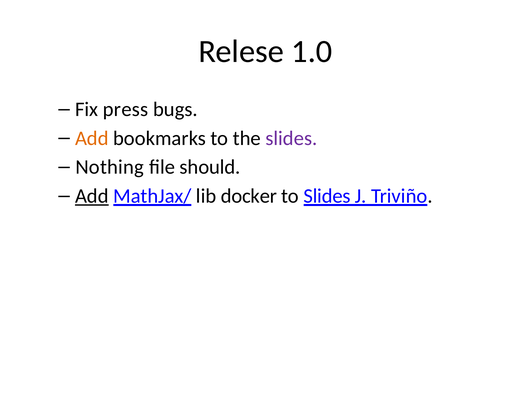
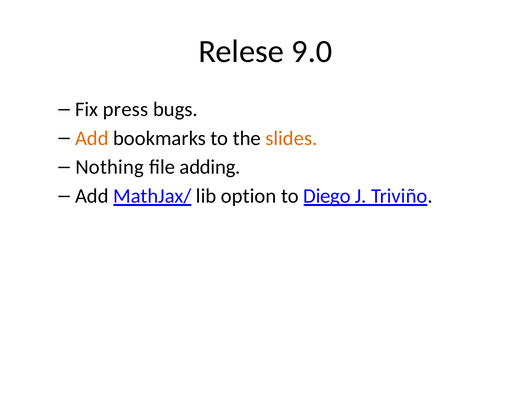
1.0: 1.0 -> 9.0 (312, 51)
slides colour: purple -> orange (291, 138)
should: should -> adding (210, 167)
Add underline: present -> none (92, 196)
docker: docker -> option (249, 196)
to Slides: Slides -> Diego (327, 196)
